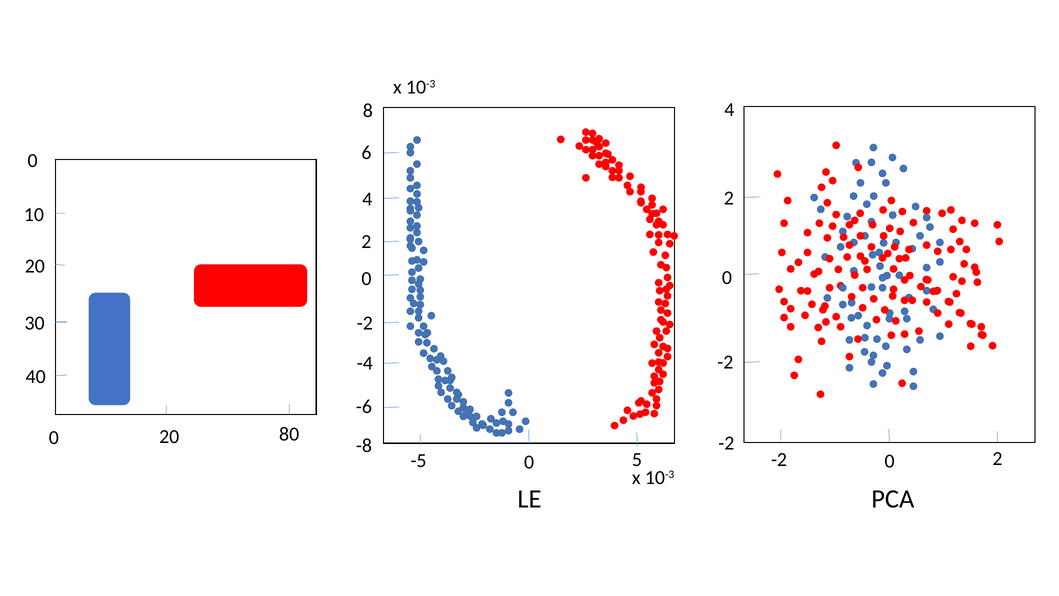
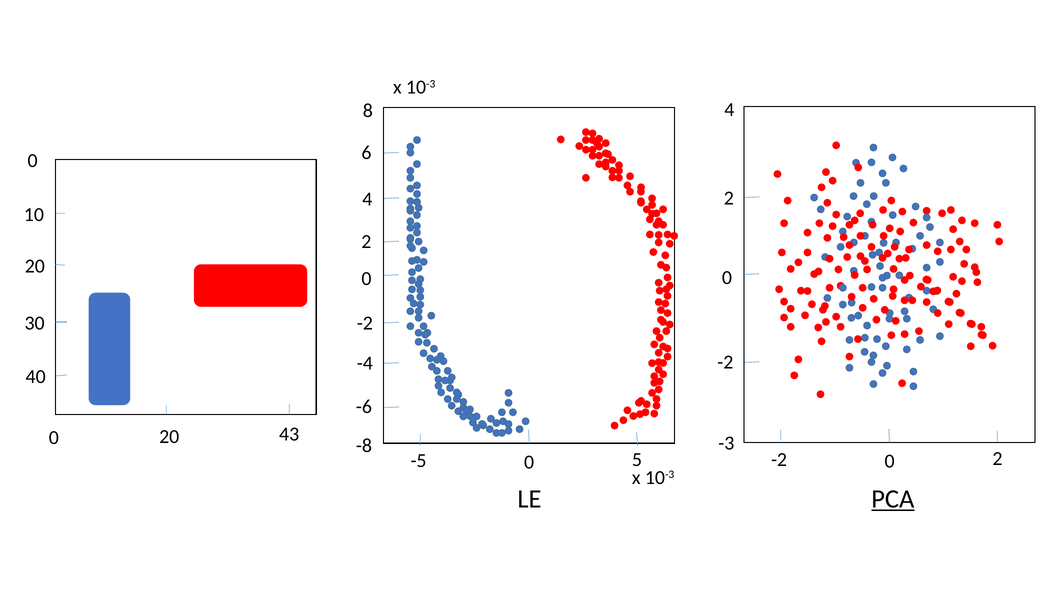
80: 80 -> 43 (289, 434)
-2: -2 -> -3 (726, 443)
PCA underline: none -> present (893, 499)
